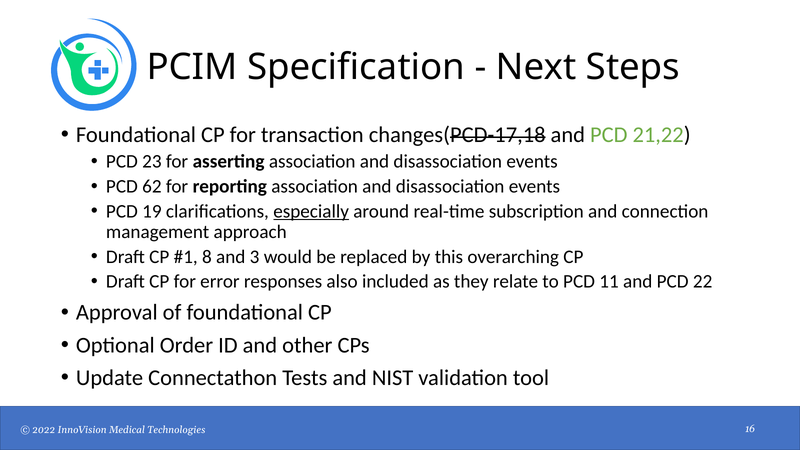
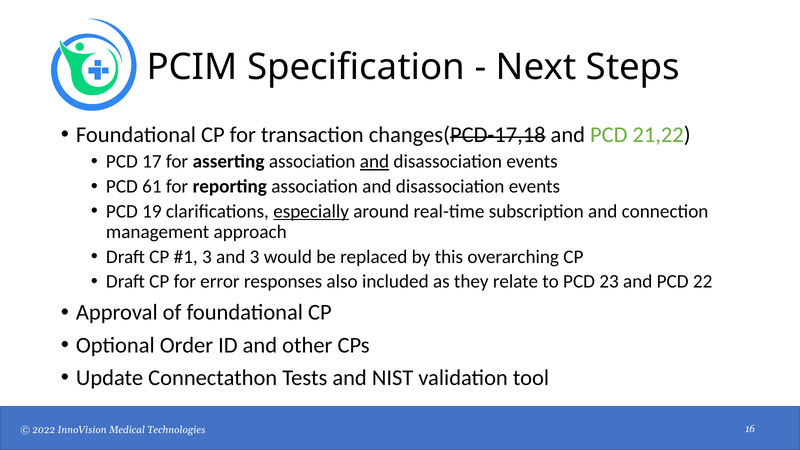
23: 23 -> 17 (152, 162)
and underline: none -> present (374, 162)
62: 62 -> 61 (152, 186)
8: 8 -> 3 (207, 257)
11: 11 -> 23 (609, 282)
